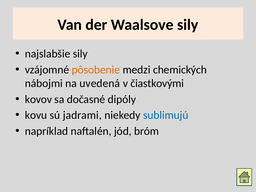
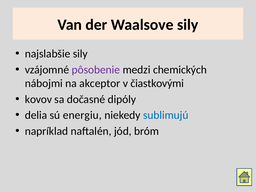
pôsobenie colour: orange -> purple (96, 70)
uvedená: uvedená -> akceptor (100, 83)
kovu: kovu -> delia (36, 115)
jadrami: jadrami -> energiu (82, 115)
